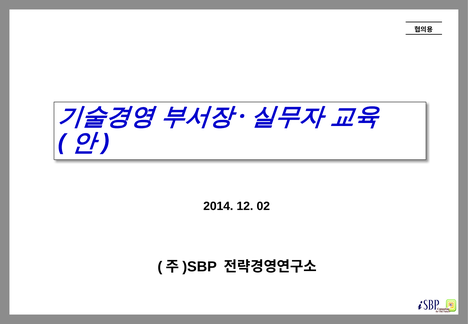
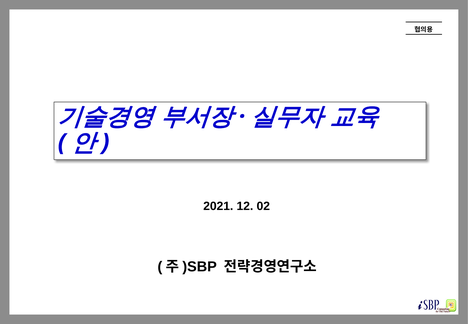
2014: 2014 -> 2021 (218, 206)
